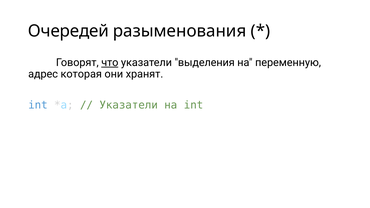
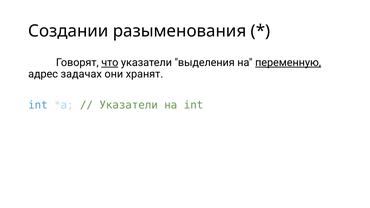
Очередей: Очередей -> Создании (68, 31)
переменную underline: none -> present (288, 63)
которая: которая -> задачах (81, 74)
